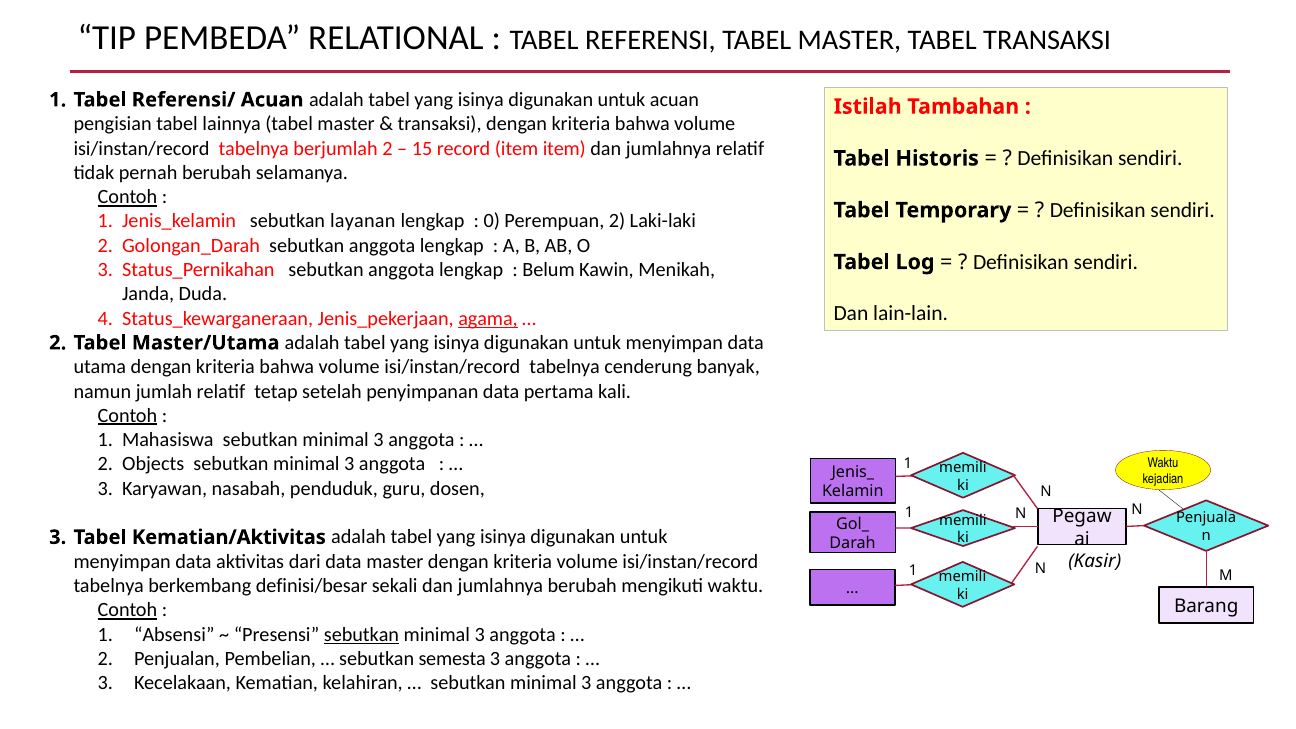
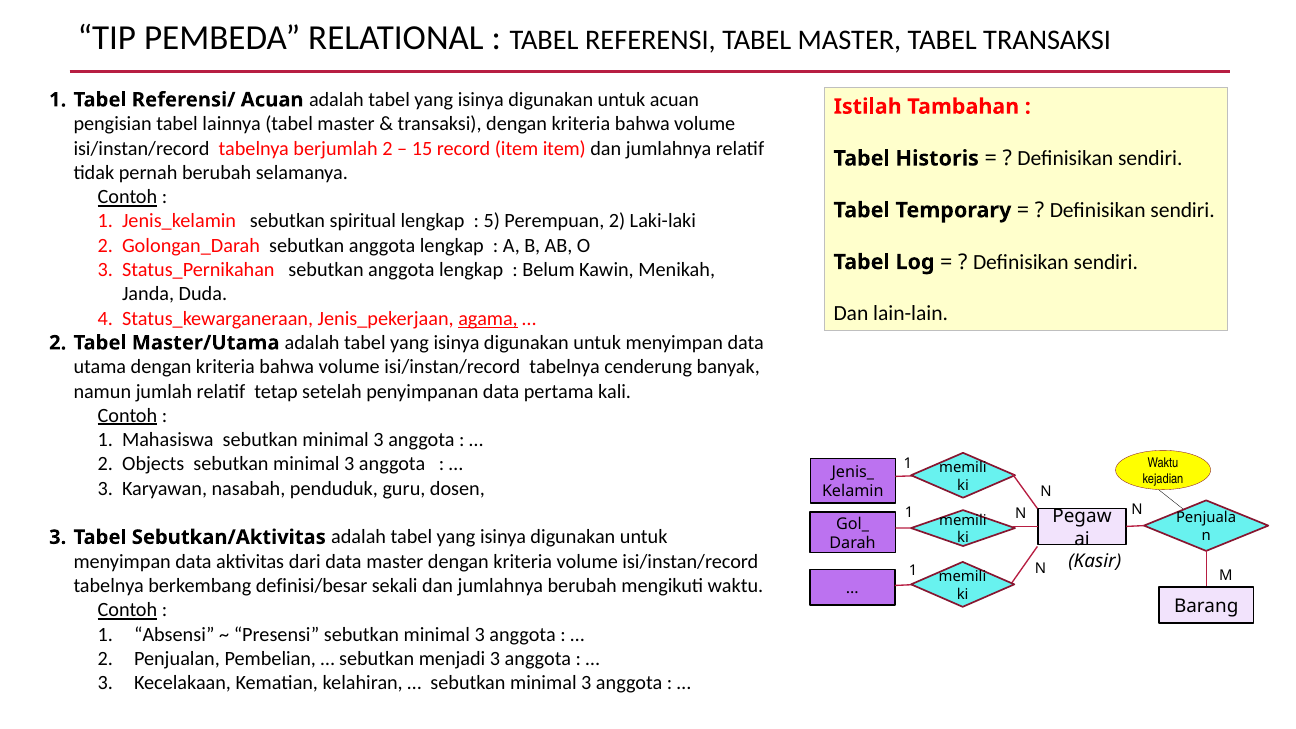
layanan: layanan -> spiritual (363, 221)
0: 0 -> 5 (492, 221)
Kematian/Aktivitas: Kematian/Aktivitas -> Sebutkan/Aktivitas (229, 537)
sebutkan underline: present -> none (362, 634)
semesta: semesta -> menjadi (452, 659)
